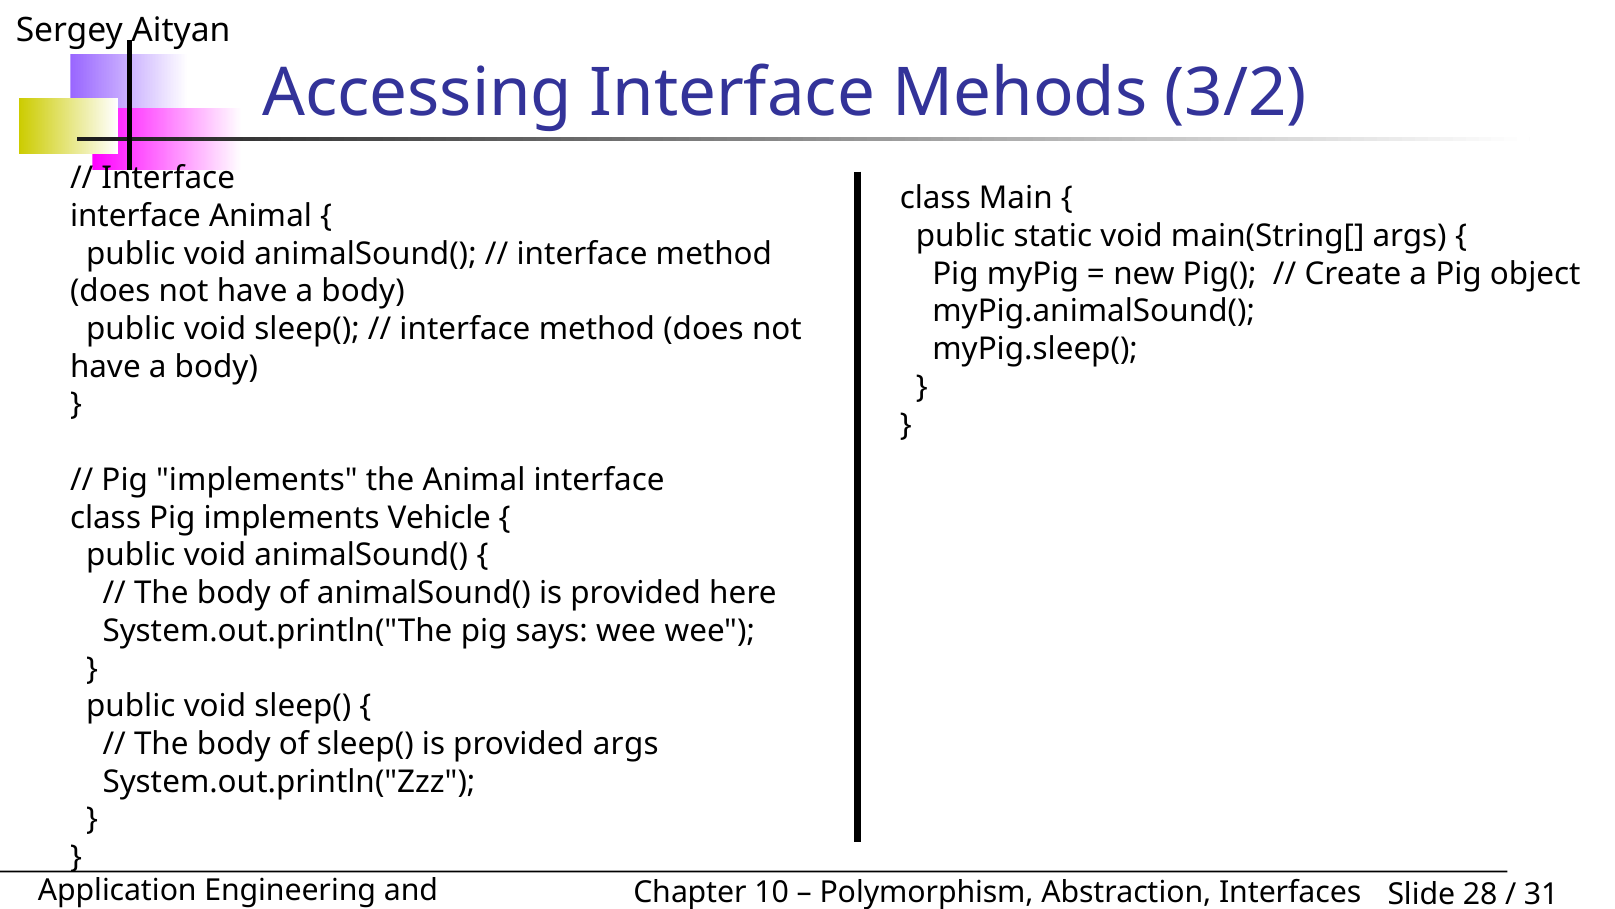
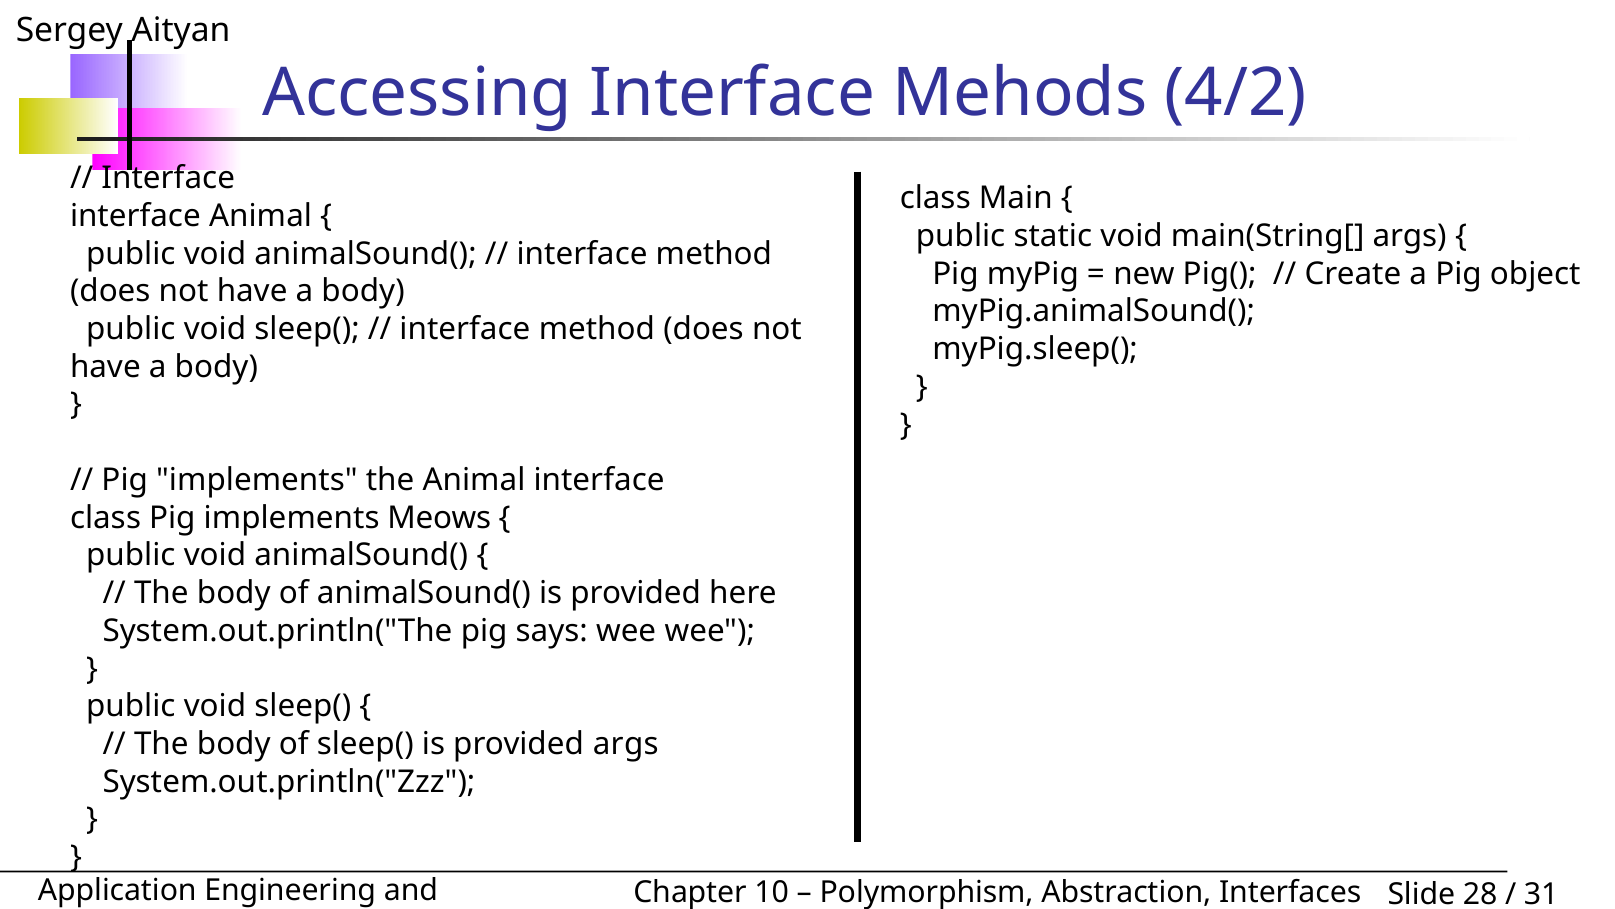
3/2: 3/2 -> 4/2 (1236, 93)
Vehicle: Vehicle -> Meows (439, 517)
